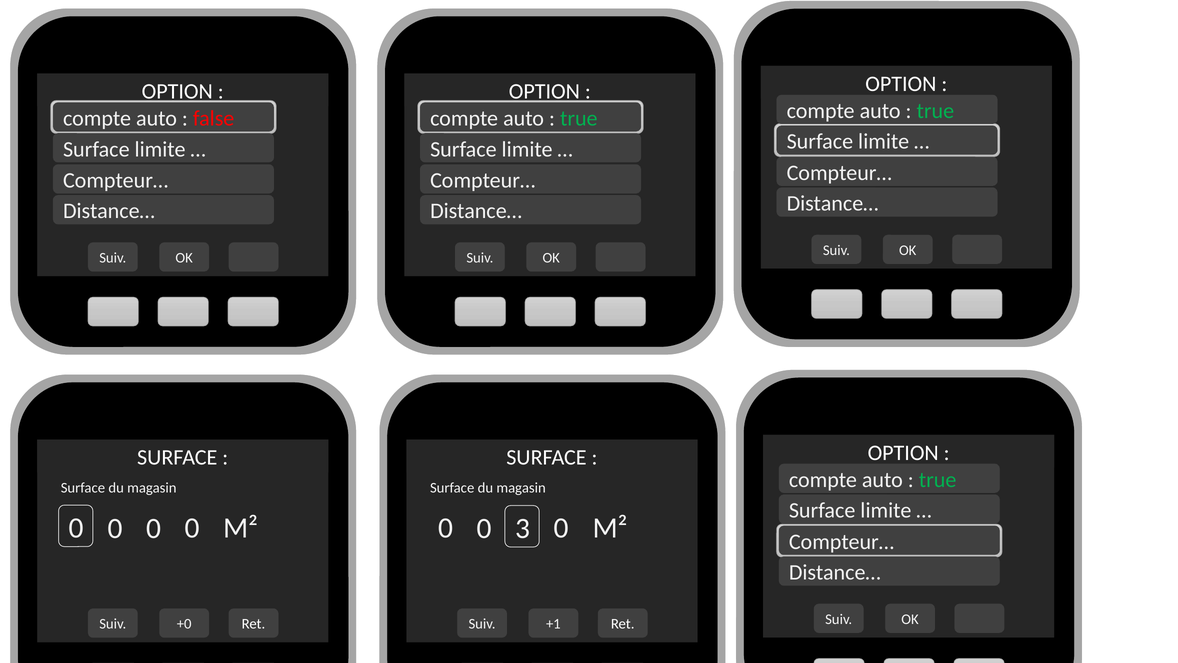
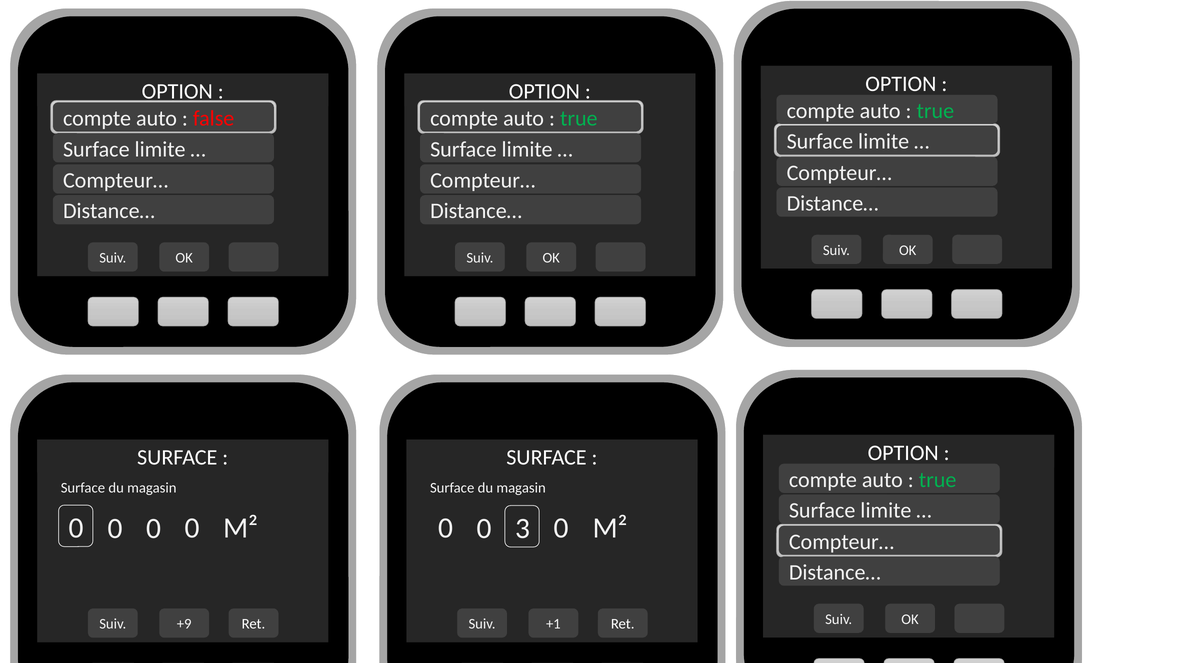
+0: +0 -> +9 (184, 624)
